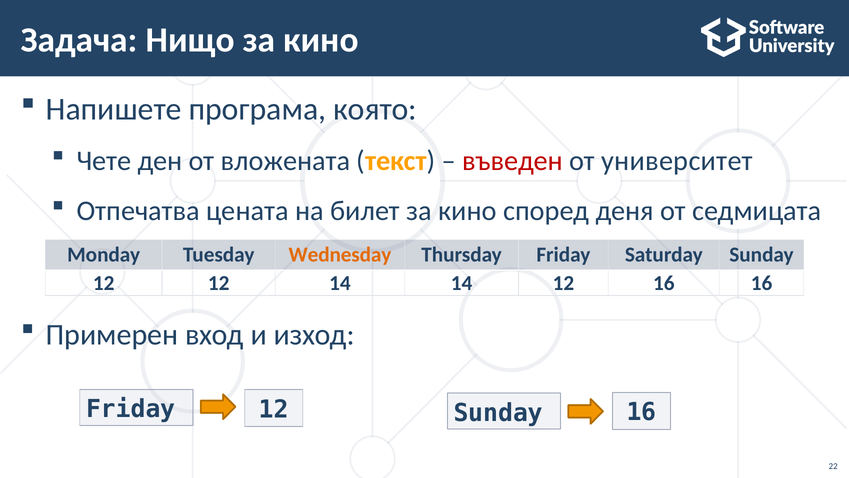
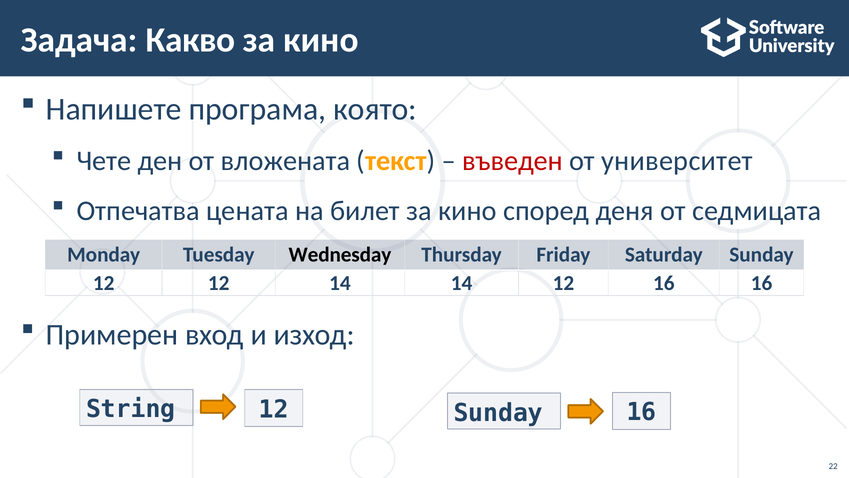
Нищо: Нищо -> Какво (190, 40)
Wednesday colour: orange -> black (340, 255)
Friday: Friday -> String (131, 409)
